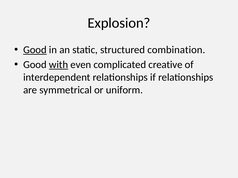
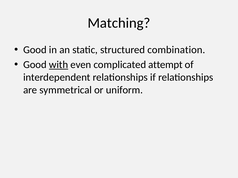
Explosion: Explosion -> Matching (119, 23)
Good underline: present -> none (35, 50)
creative: creative -> attempt (165, 65)
